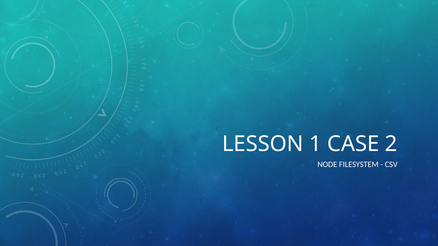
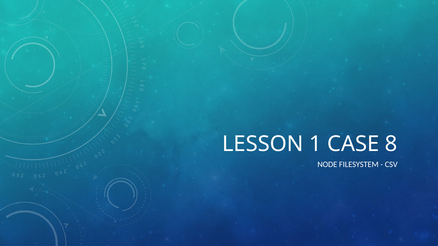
2: 2 -> 8 (391, 144)
